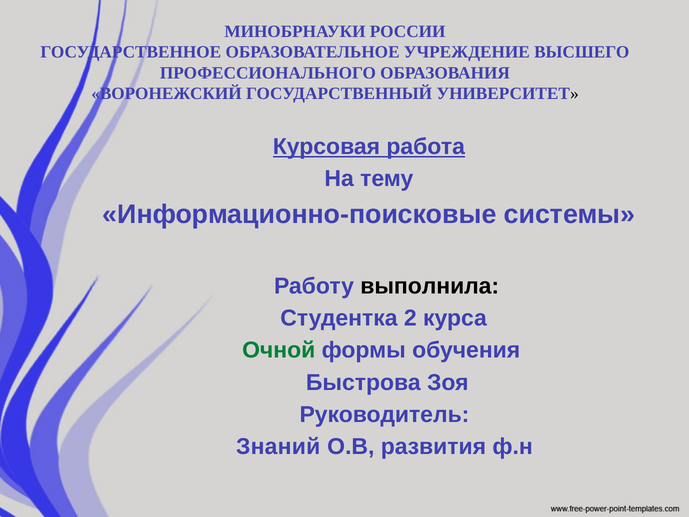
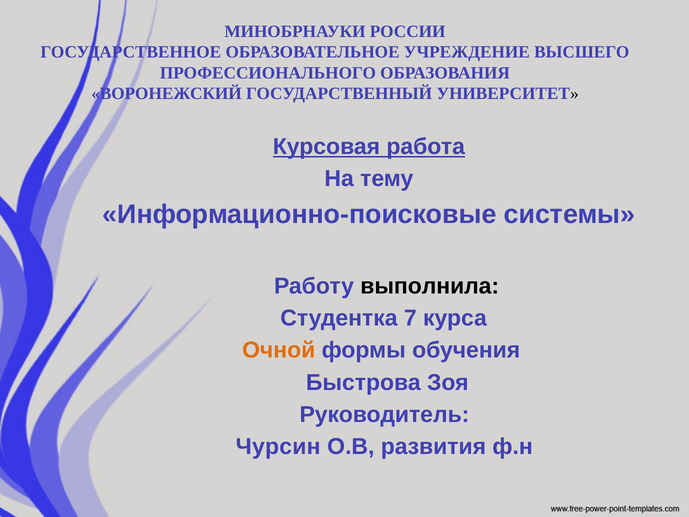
2: 2 -> 7 (410, 318)
Очной colour: green -> orange (279, 350)
Знаний: Знаний -> Чурсин (278, 447)
